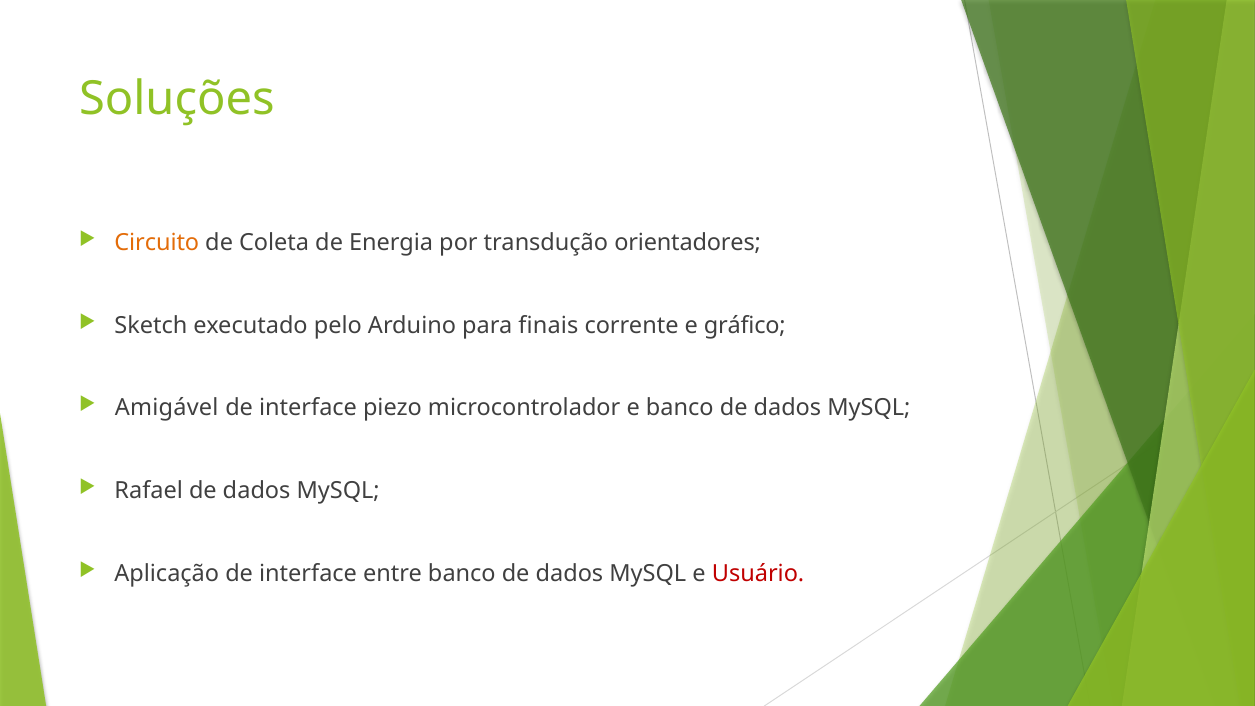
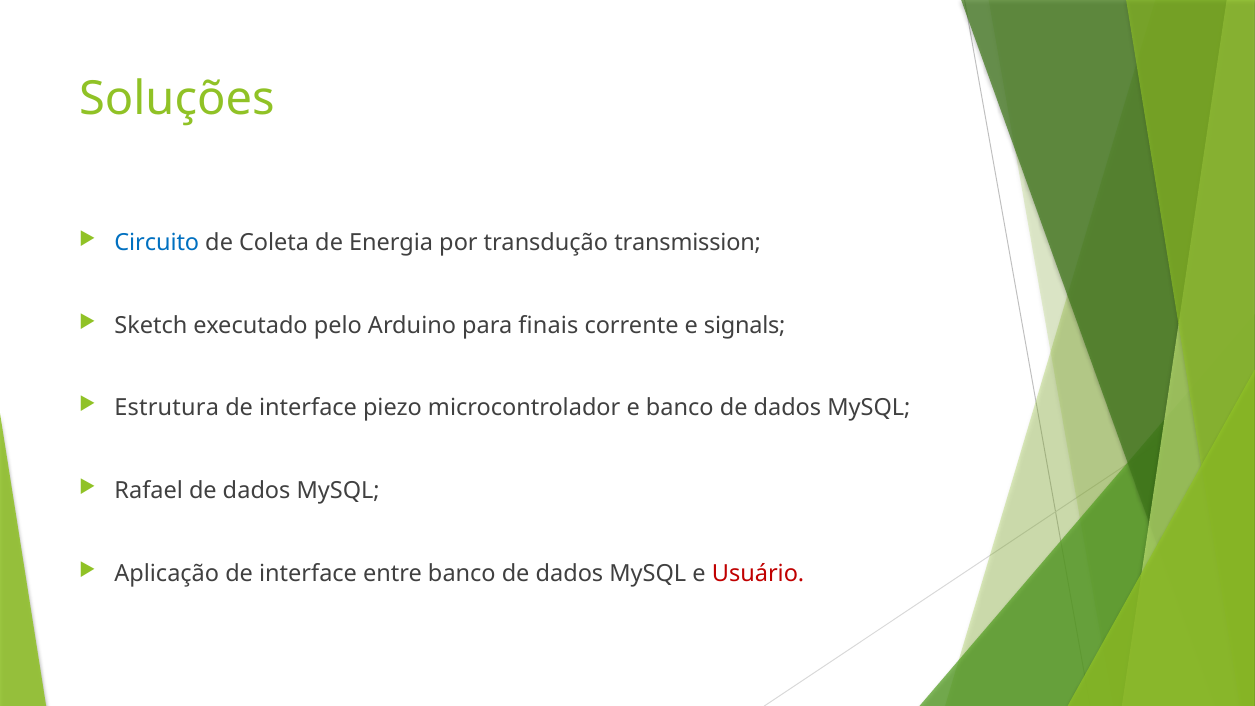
Circuito colour: orange -> blue (157, 243)
orientadores: orientadores -> transmission (688, 243)
gráfico: gráfico -> signals (745, 326)
Amigável: Amigável -> Estrutura (167, 408)
